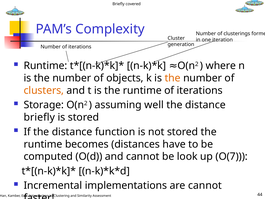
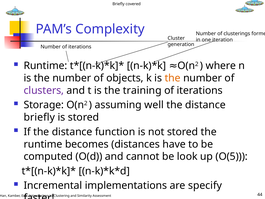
clusters colour: orange -> purple (44, 90)
is the runtime: runtime -> training (142, 90)
O(7: O(7 -> O(5 (232, 156)
are cannot: cannot -> specify (205, 185)
